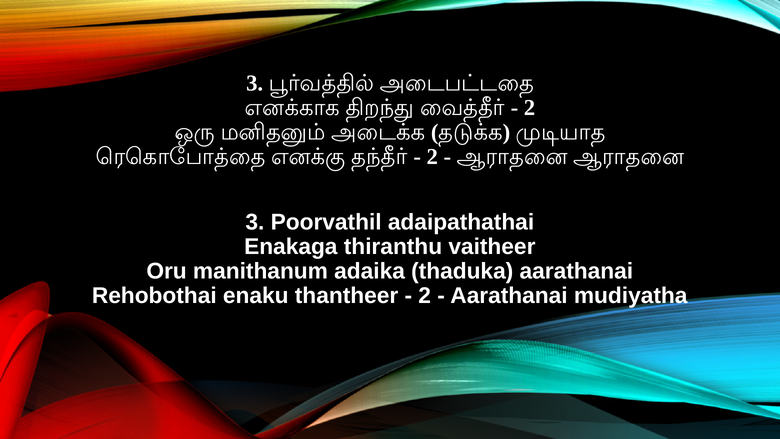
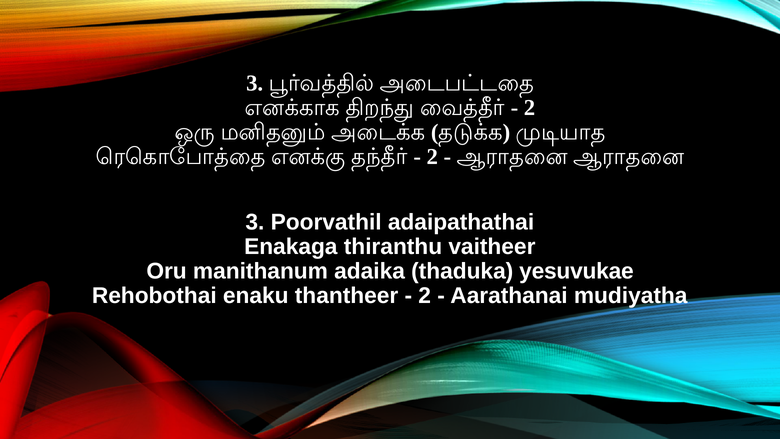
thaduka aarathanai: aarathanai -> yesuvukae (576, 271)
